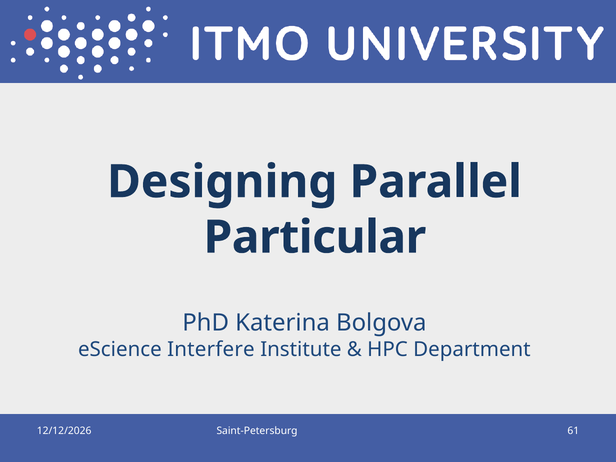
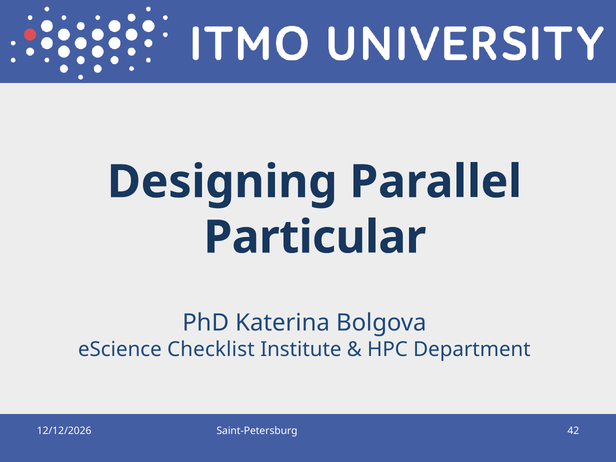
Interfere: Interfere -> Checklist (211, 349)
61: 61 -> 42 (573, 431)
